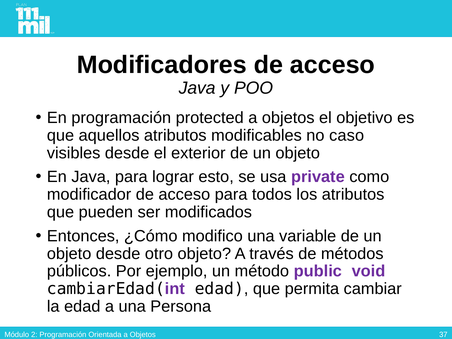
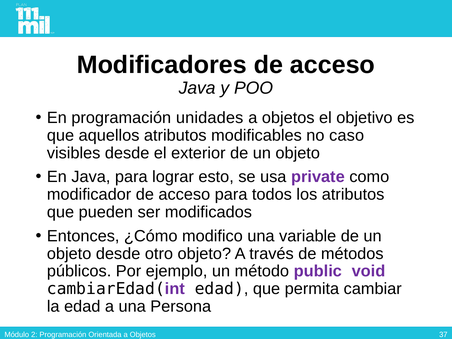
protected: protected -> unidades (210, 118)
